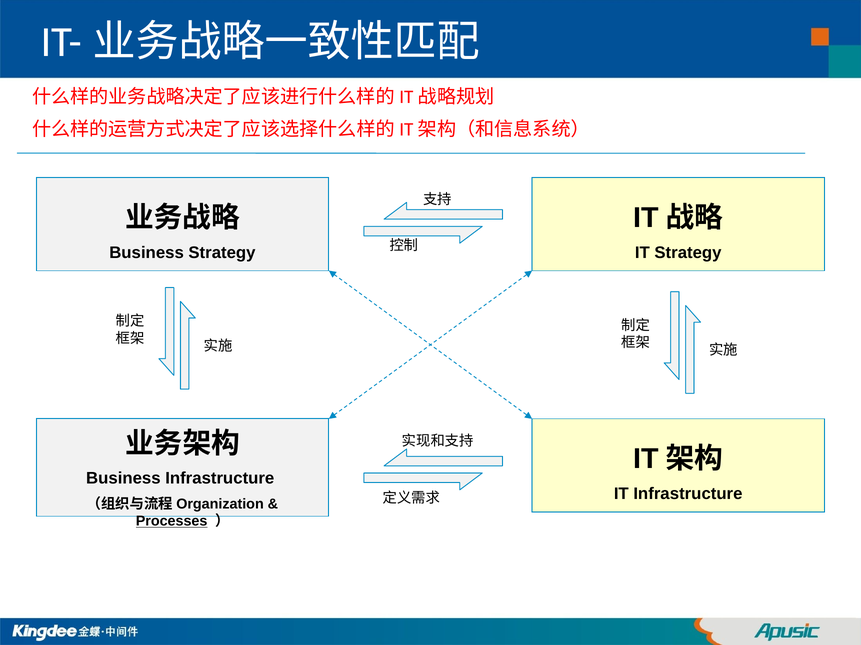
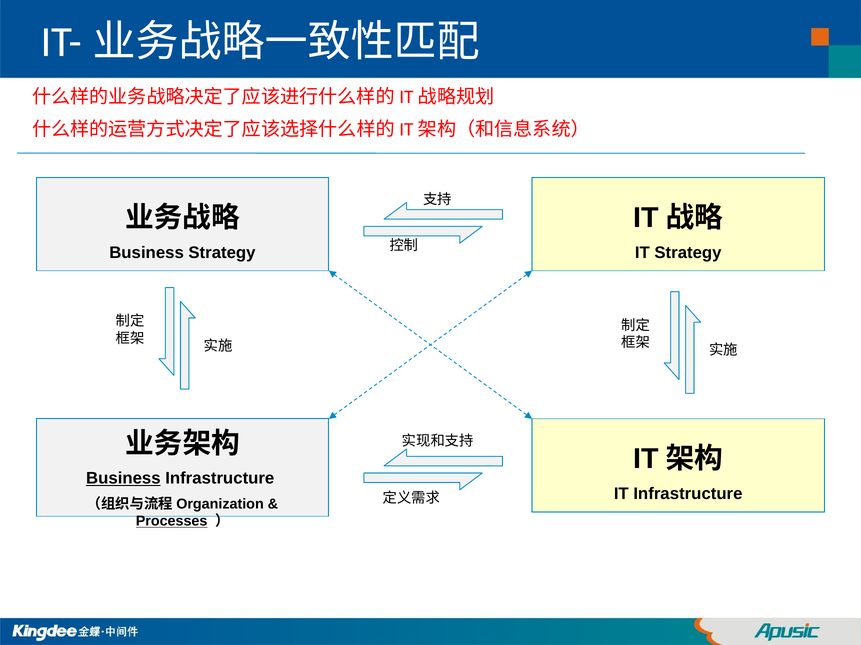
Business underline: none -> present (123, 479)
